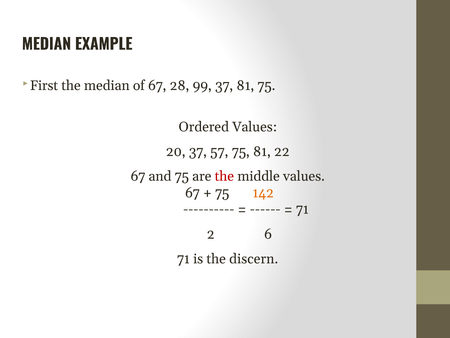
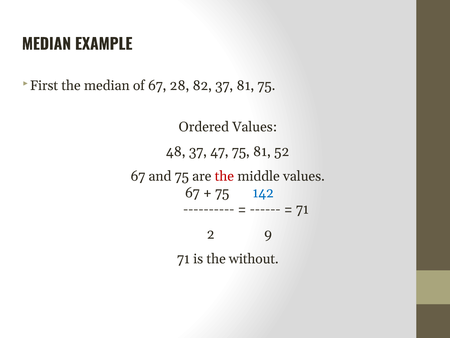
99: 99 -> 82 (202, 85)
20: 20 -> 48 (176, 151)
57: 57 -> 47 (219, 151)
22: 22 -> 52 (282, 151)
142 colour: orange -> blue (263, 193)
6: 6 -> 9 (268, 234)
discern: discern -> without (254, 259)
